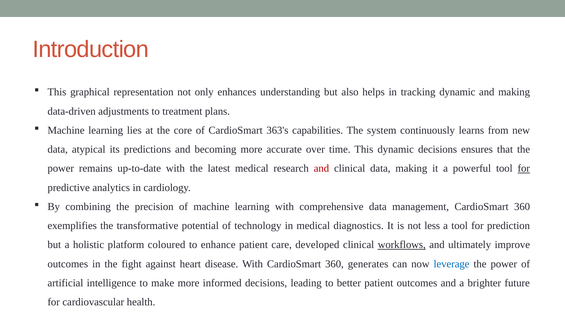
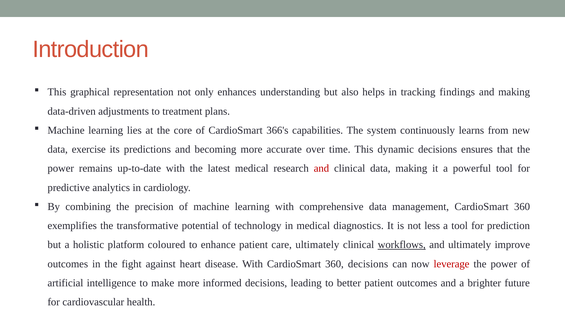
tracking dynamic: dynamic -> findings (457, 92)
363's: 363's -> 366's (277, 130)
atypical: atypical -> exercise (89, 149)
for underline: present -> none (524, 168)
care developed: developed -> ultimately (317, 245)
360 generates: generates -> decisions (368, 264)
leverage colour: blue -> red (452, 264)
